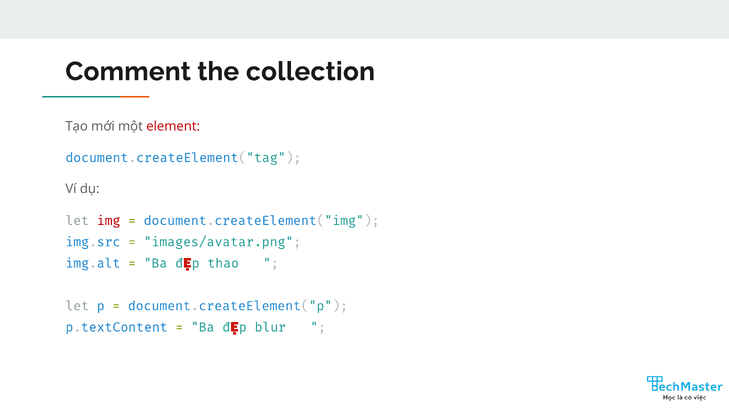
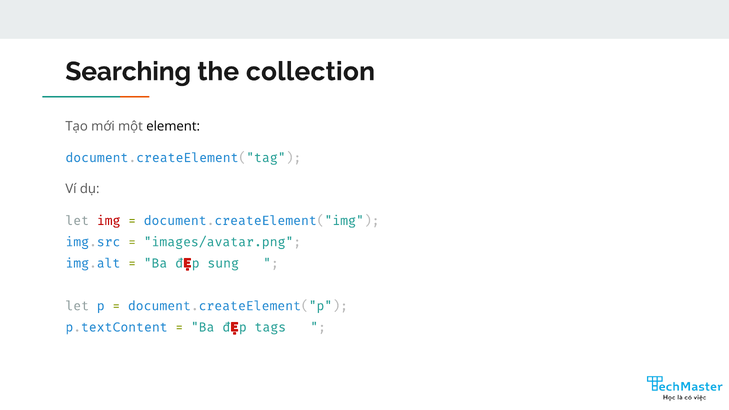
Comment: Comment -> Searching (128, 72)
element colour: red -> black (173, 126)
thao: thao -> sung (223, 263)
blur: blur -> tags (270, 327)
